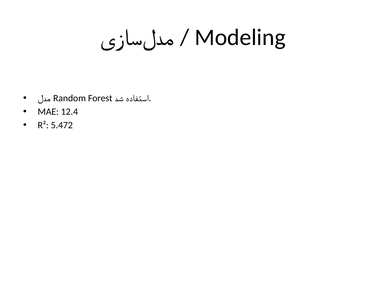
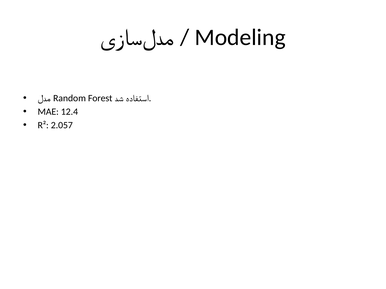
5.472: 5.472 -> 2.057 (62, 125)
